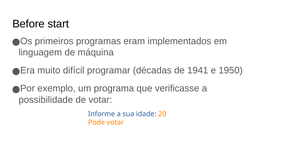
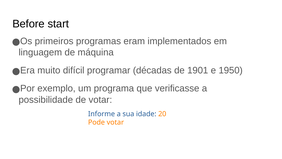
1941: 1941 -> 1901 (198, 70)
